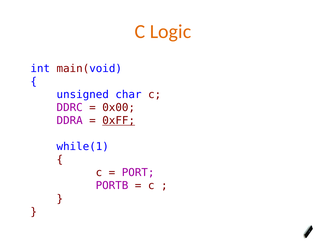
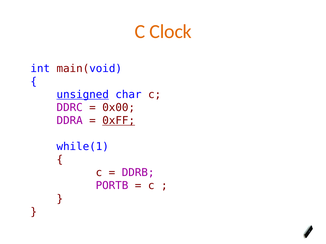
Logic: Logic -> Clock (171, 32)
unsigned underline: none -> present (83, 95)
PORT: PORT -> DDRB (138, 173)
